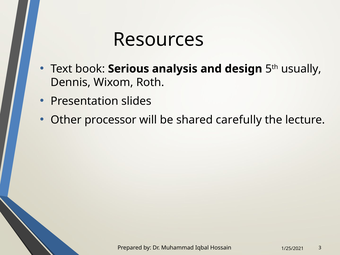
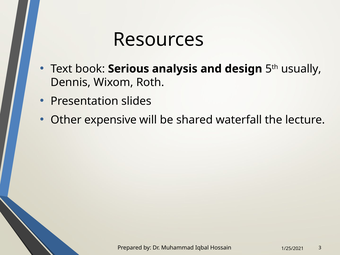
processor: processor -> expensive (110, 120)
carefully: carefully -> waterfall (239, 120)
